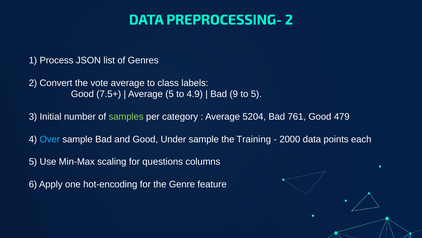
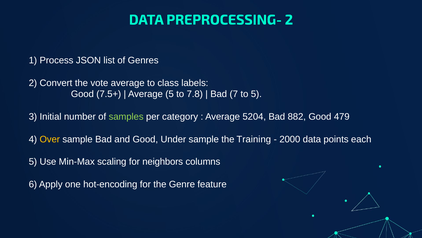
4.9: 4.9 -> 7.8 (195, 94)
9: 9 -> 7 (234, 94)
761: 761 -> 882 (297, 116)
Over colour: light blue -> yellow (50, 139)
questions: questions -> neighbors (163, 161)
